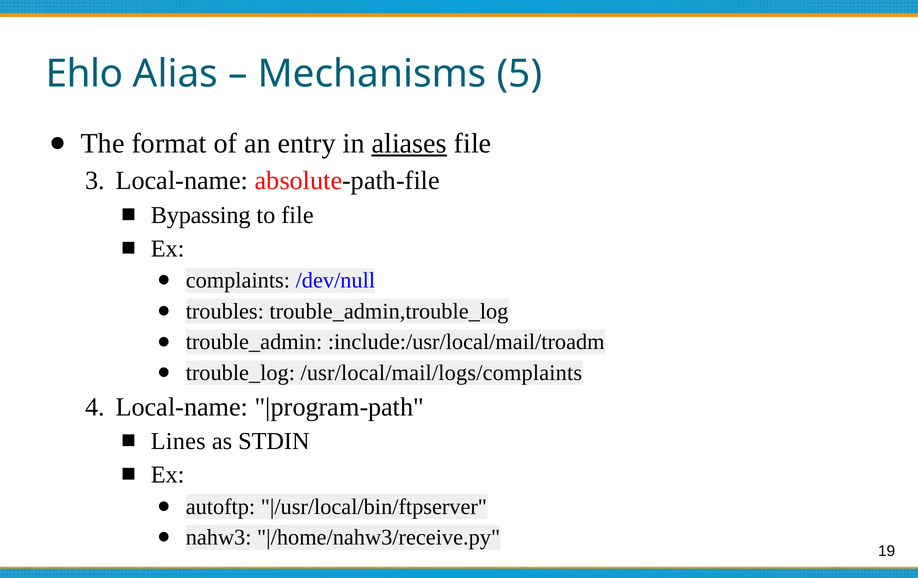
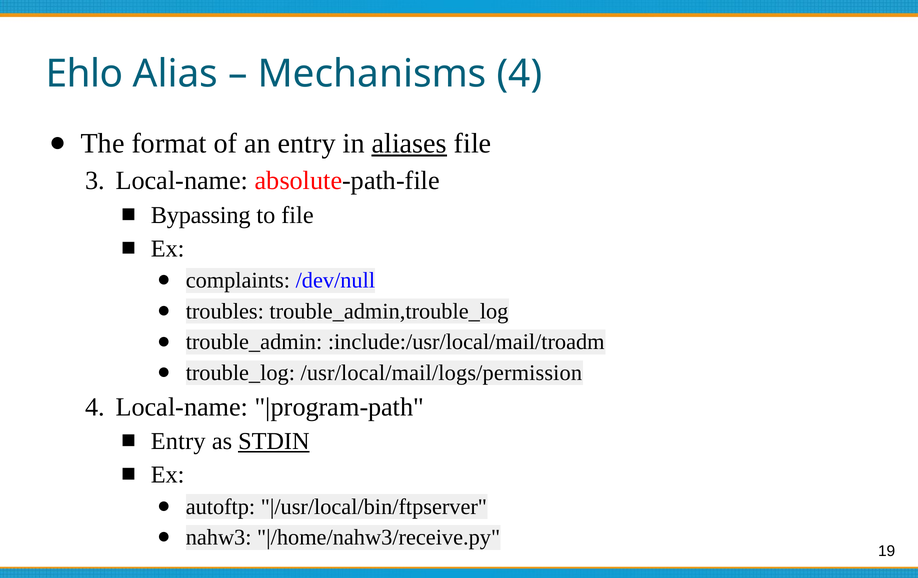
Mechanisms 5: 5 -> 4 (519, 74)
/usr/local/mail/logs/complaints: /usr/local/mail/logs/complaints -> /usr/local/mail/logs/permission (441, 373)
Lines: Lines -> Entry (178, 442)
STDIN underline: none -> present (274, 442)
